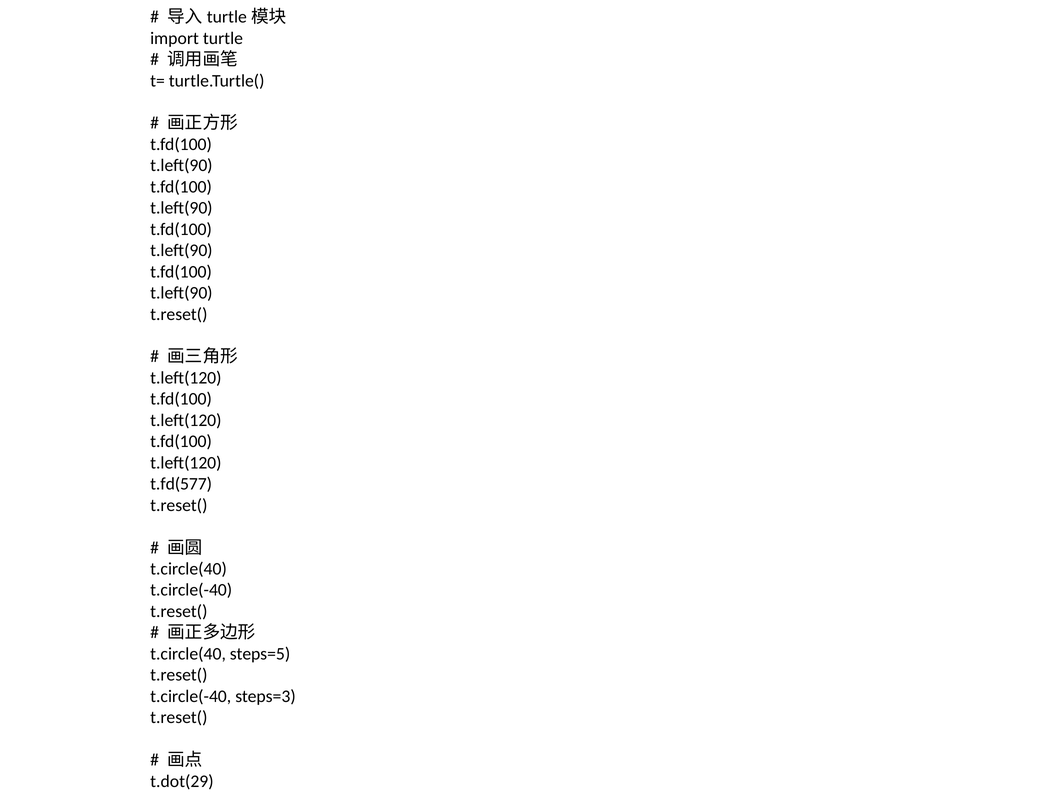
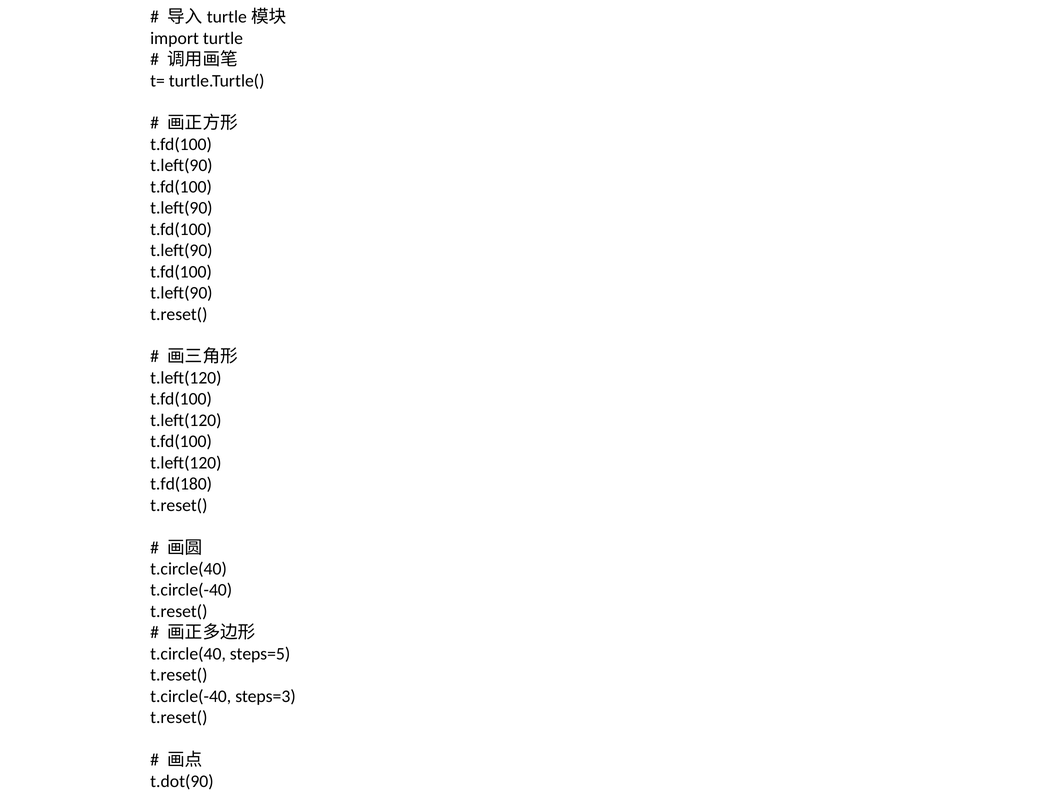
t.fd(577: t.fd(577 -> t.fd(180 (181, 484)
t.dot(29: t.dot(29 -> t.dot(90 (182, 782)
